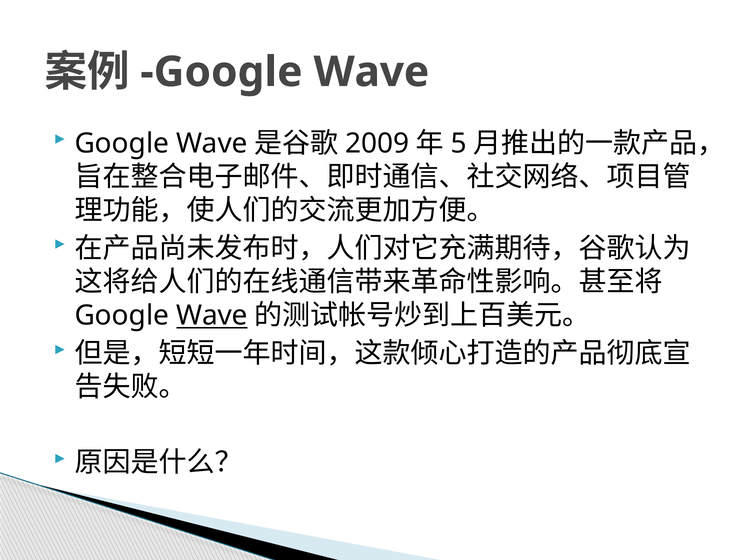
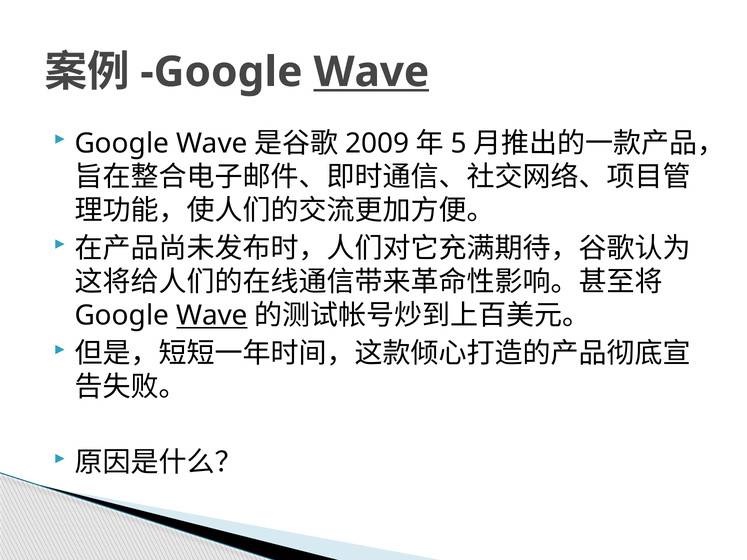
Wave underline: none -> present (371, 72)
